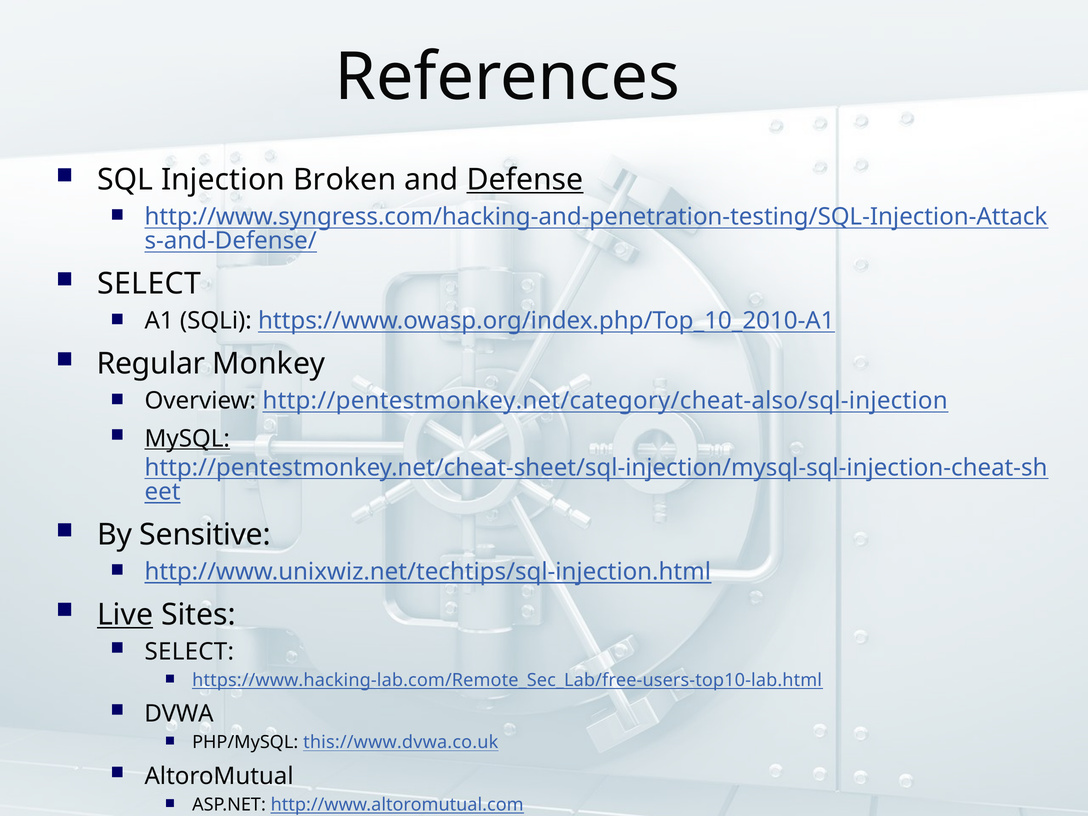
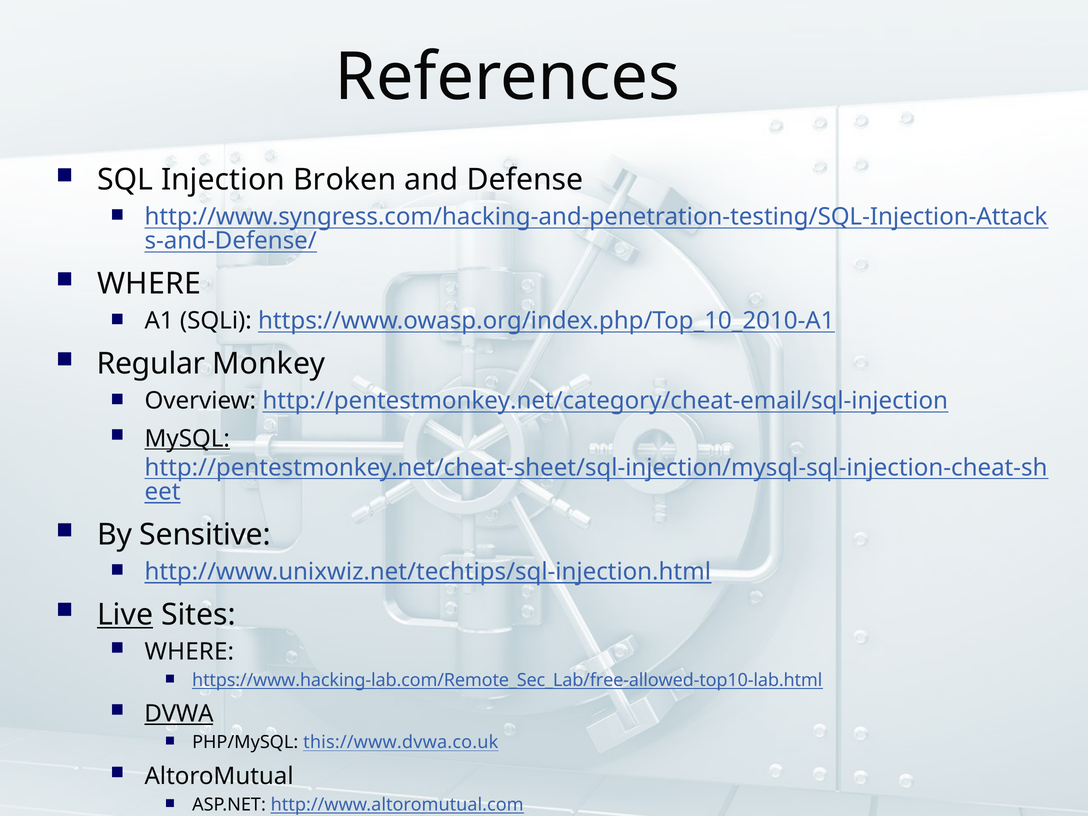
Defense underline: present -> none (525, 180)
SELECT: SELECT -> WHERE (149, 284)
http://pentestmonkey.net/category/cheat-also/sql-injection: http://pentestmonkey.net/category/cheat-also/sql-injection -> http://pentestmonkey.net/category/cheat-email/sql-injection (605, 401)
SELECT: SELECT -> WHERE (189, 652)
https://www.hacking-lab.com/Remote_Sec_Lab/free-users-top10-lab.html: https://www.hacking-lab.com/Remote_Sec_Lab/free-users-top10-lab.html -> https://www.hacking-lab.com/Remote_Sec_Lab/free-allowed-top10-lab.html (507, 680)
DVWA underline: none -> present (179, 714)
